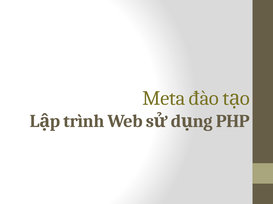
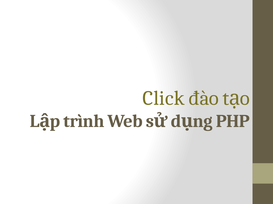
Meta: Meta -> Click (164, 98)
